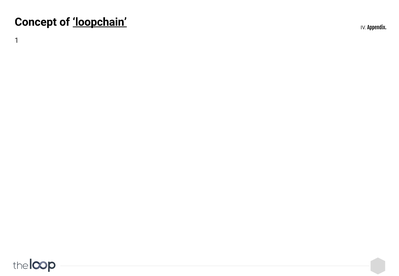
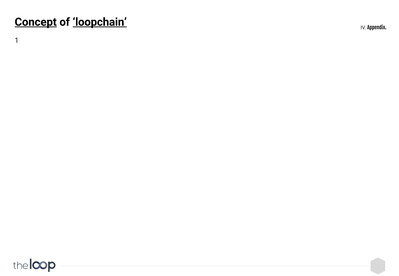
Concept underline: none -> present (36, 22)
